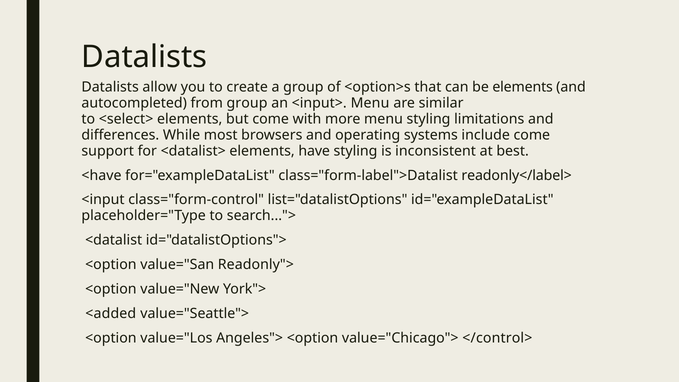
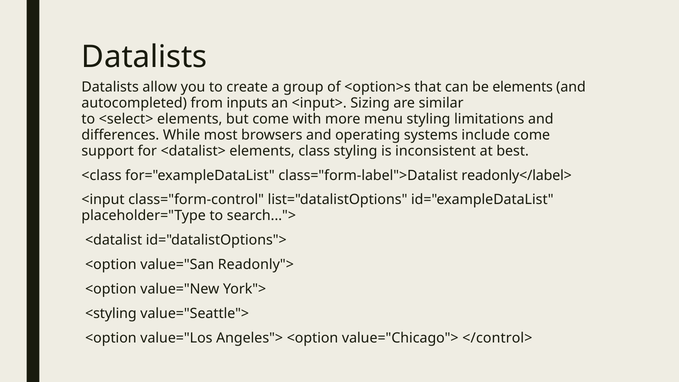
from group: group -> inputs (247, 103)
<input> Menu: Menu -> Sizing (370, 103)
have: have -> class (314, 151)
<have: <have -> <class (102, 175)
<added: <added -> <styling (111, 314)
